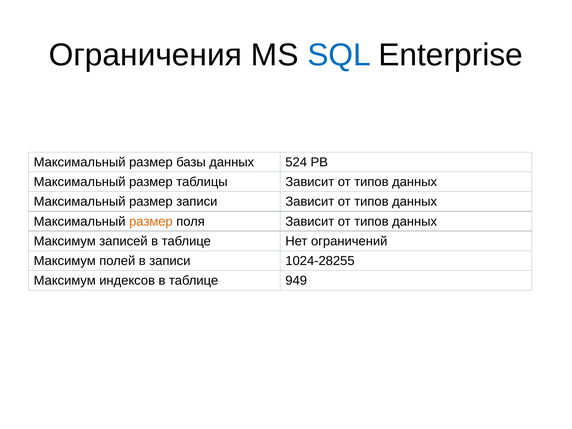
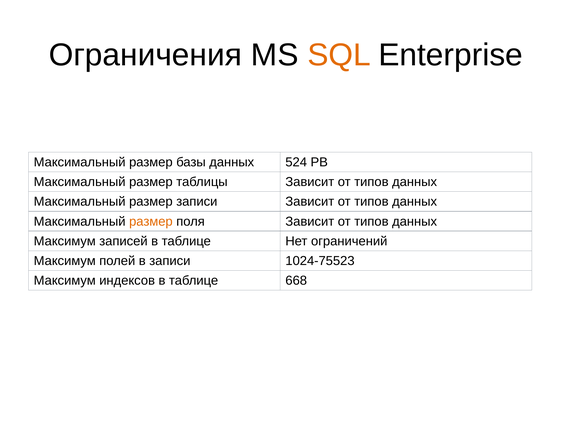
SQL colour: blue -> orange (339, 55)
1024-28255: 1024-28255 -> 1024-75523 (320, 261)
949: 949 -> 668 (296, 281)
